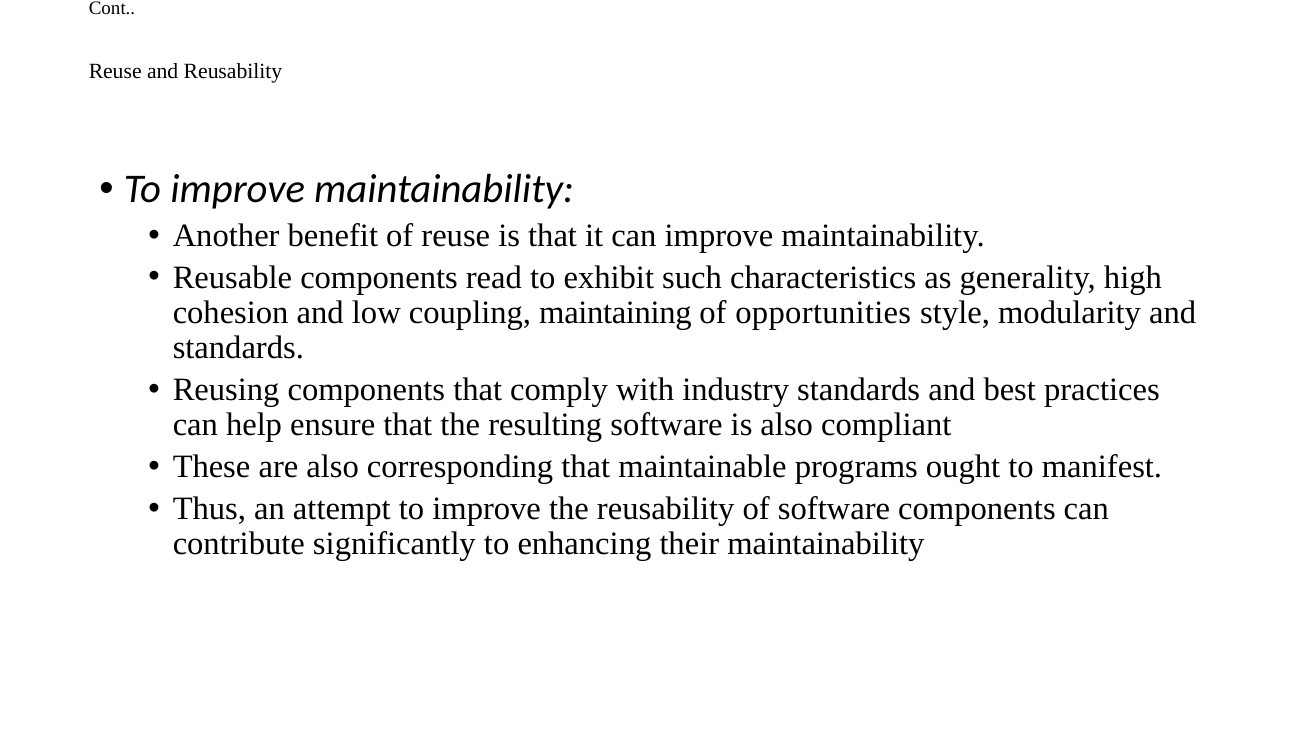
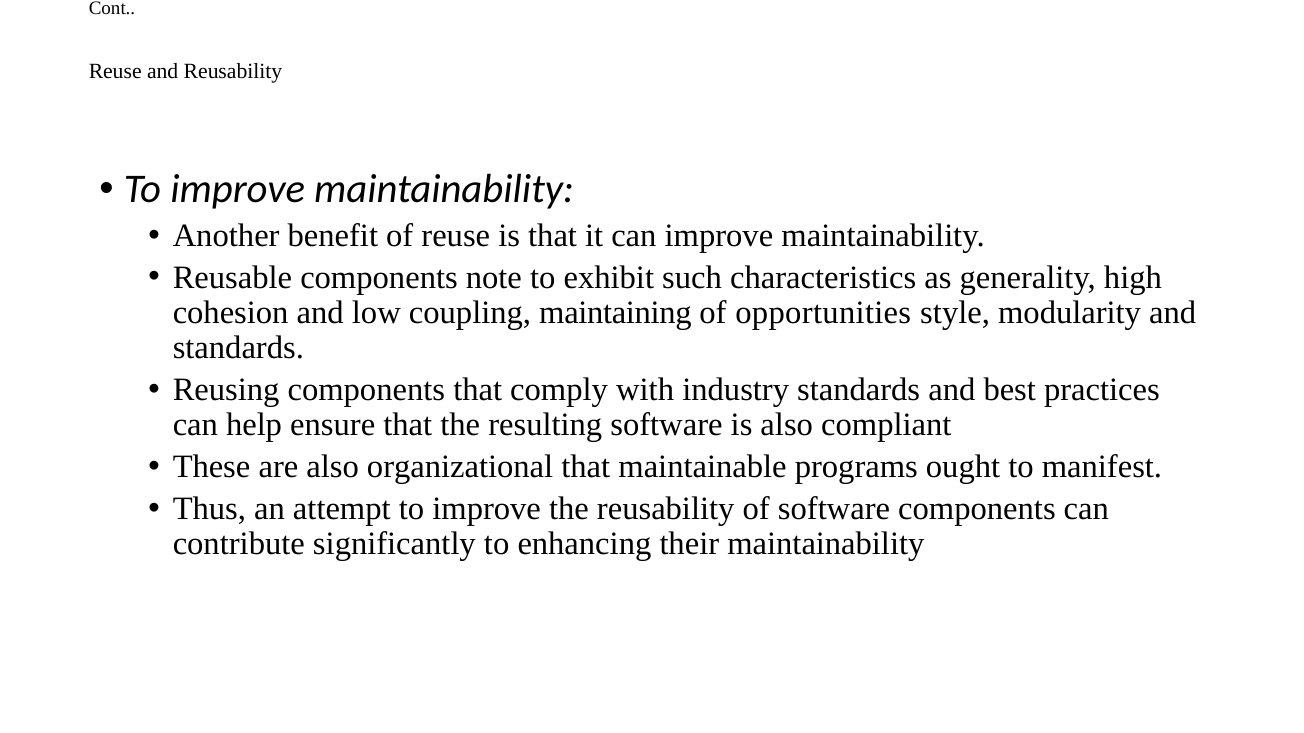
read: read -> note (494, 278)
corresponding: corresponding -> organizational (460, 467)
